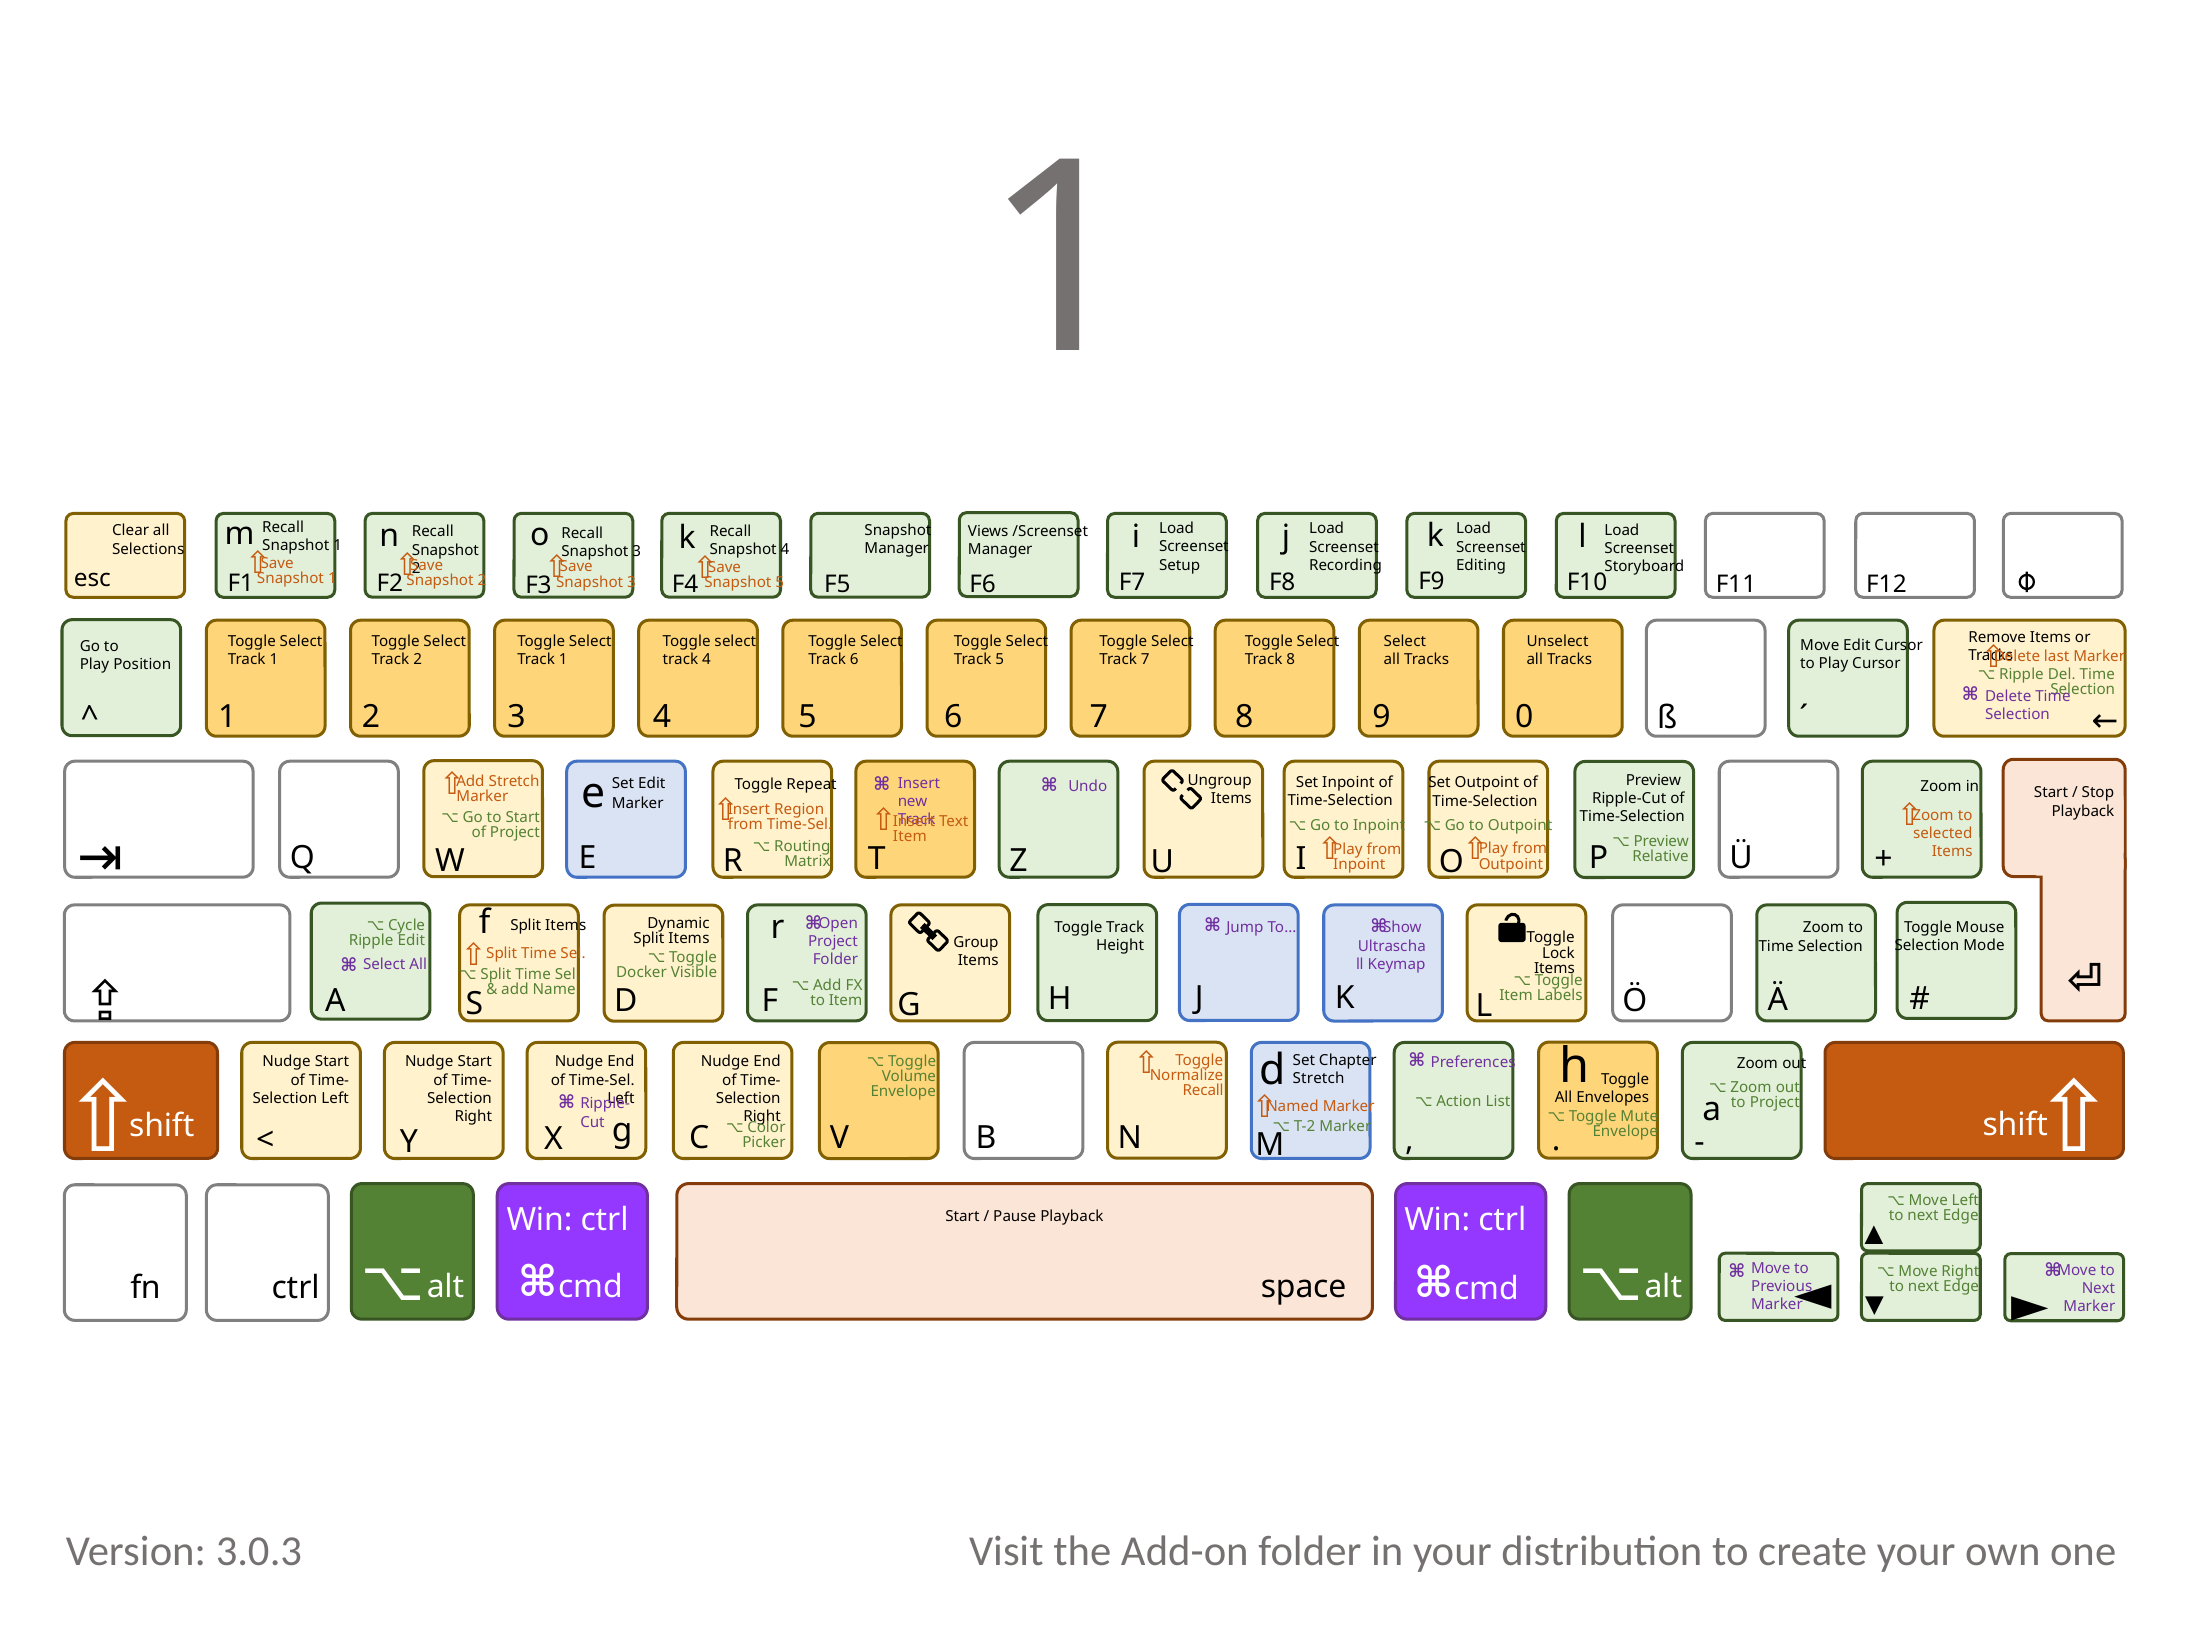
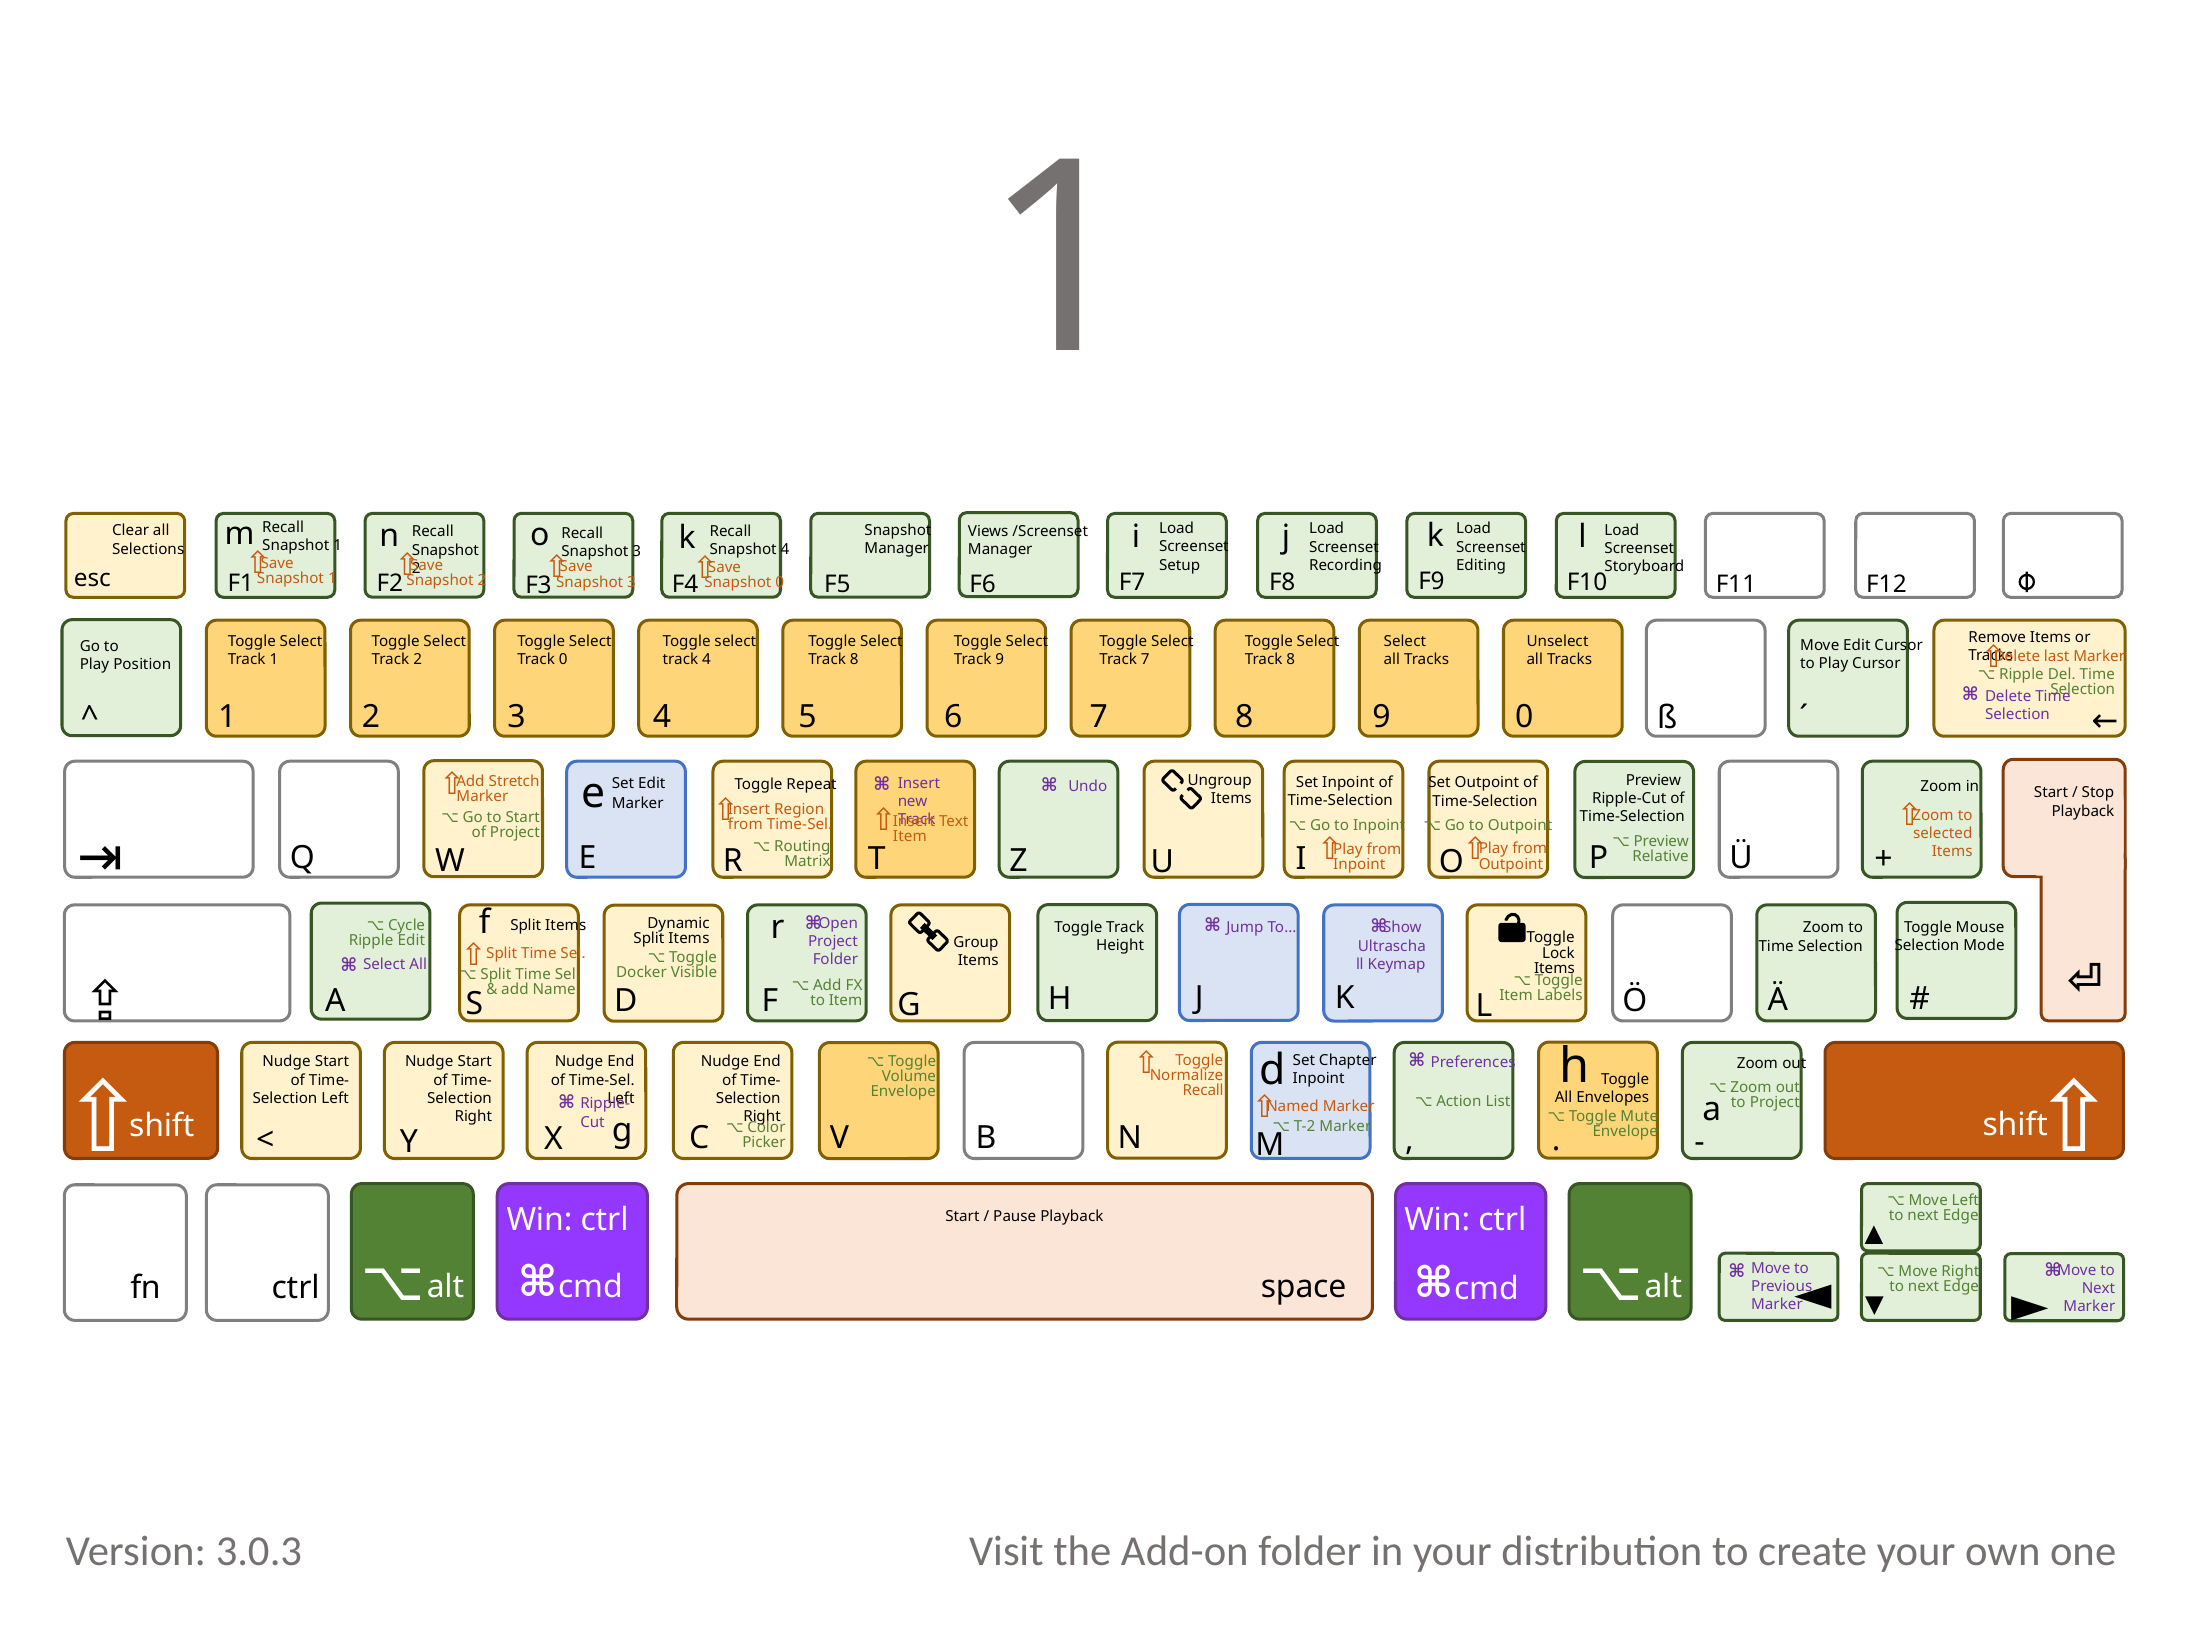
Snapshot 5: 5 -> 0 (780, 583)
1: 1 -> 0 (563, 659)
6: 6 -> 8 (854, 659)
Track 5: 5 -> 9 (1000, 659)
Stretch: Stretch -> Inpoint (1319, 1078)
